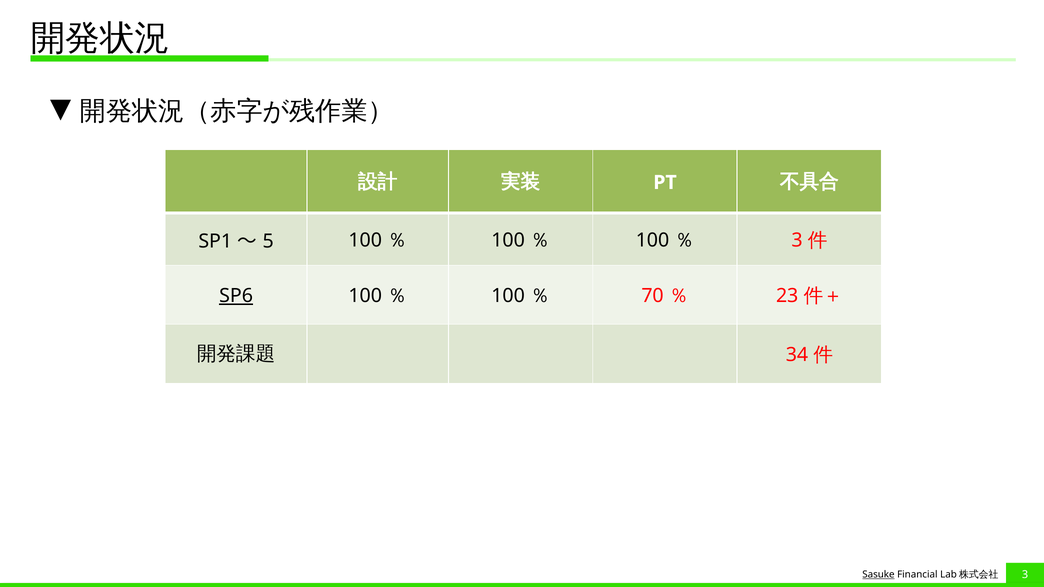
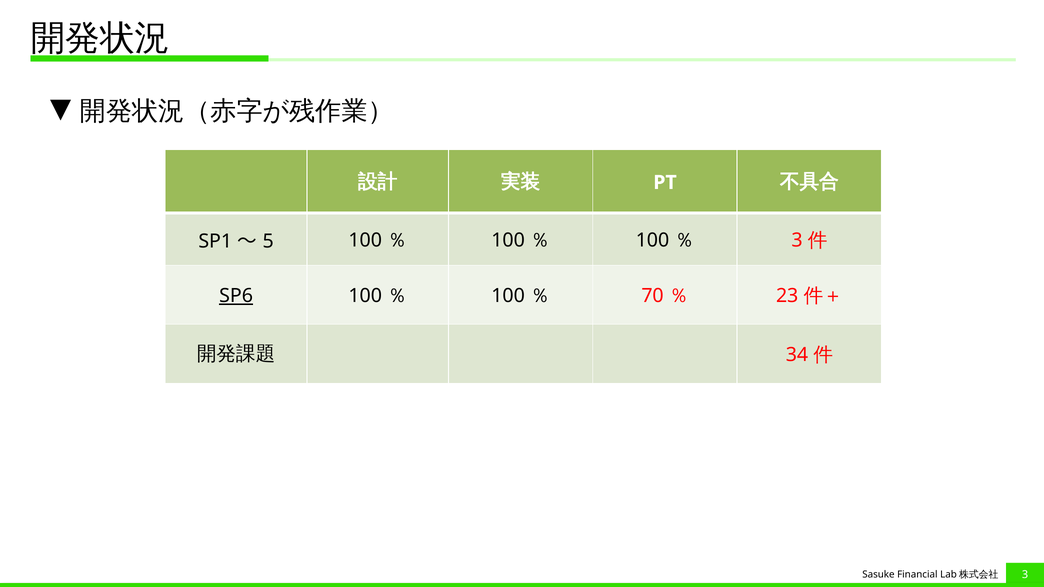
Sasuke underline: present -> none (878, 575)
